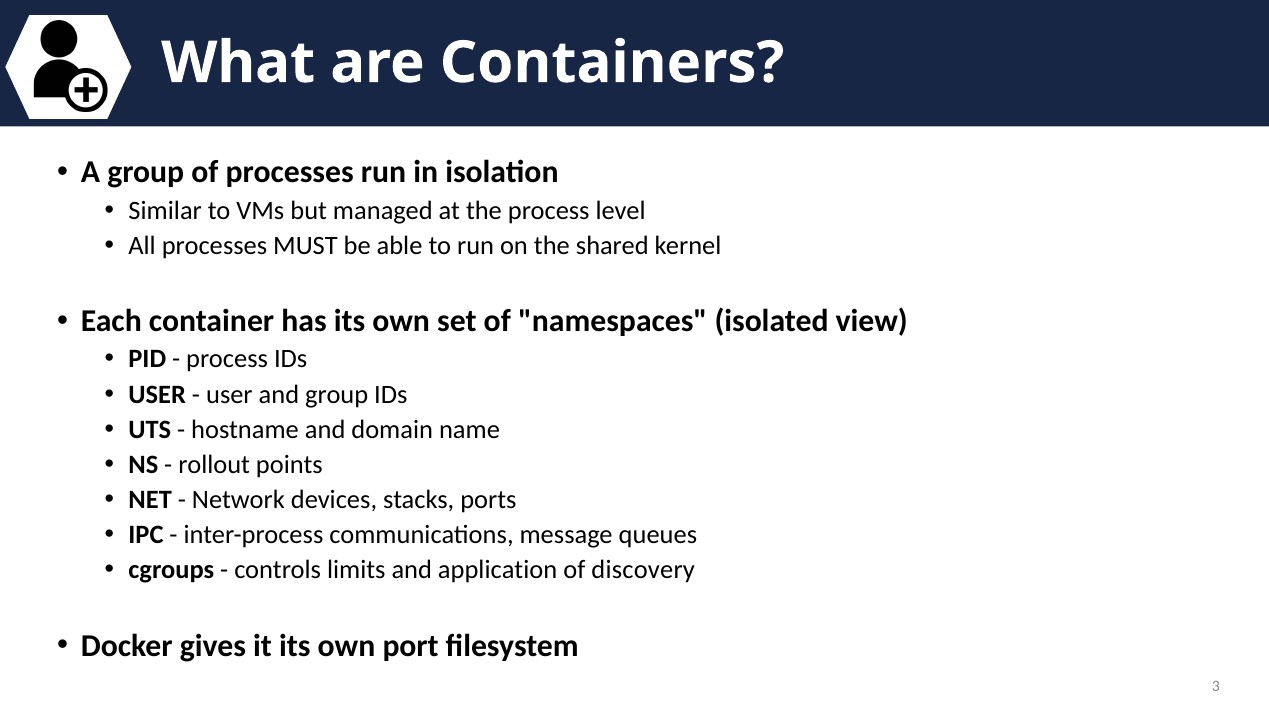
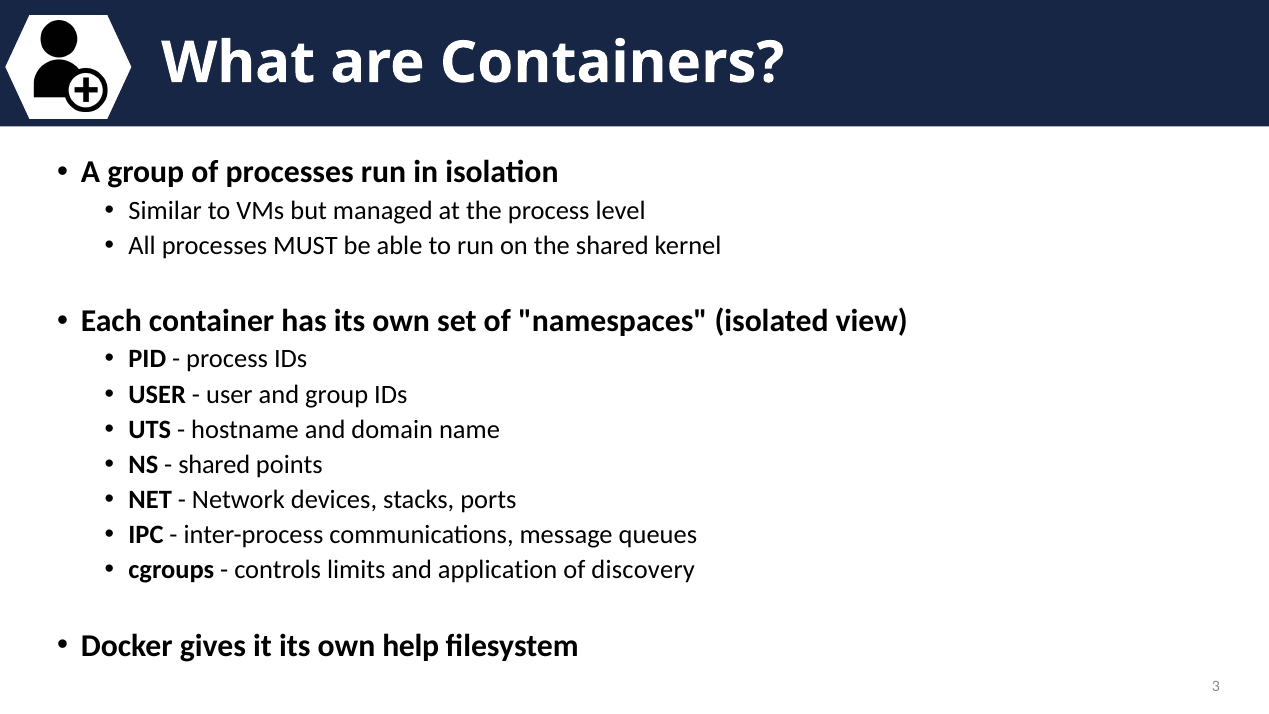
rollout: rollout -> shared (214, 465)
port: port -> help (411, 645)
